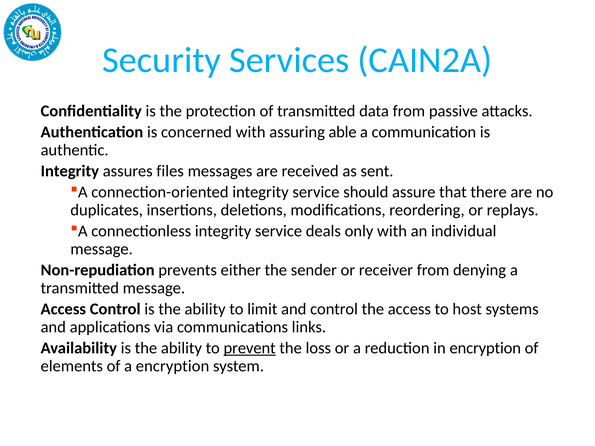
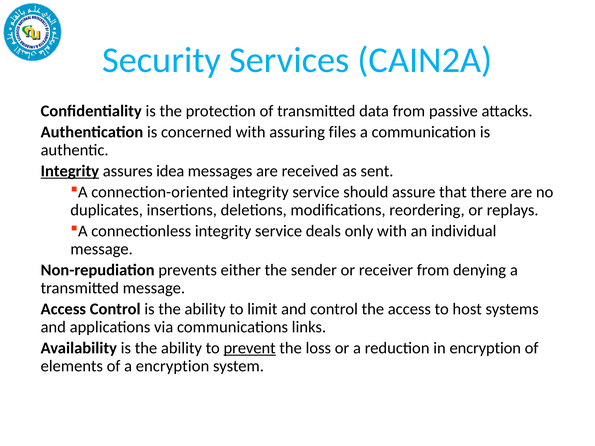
able: able -> files (342, 132)
Integrity underline: none -> present (70, 171)
files: files -> idea (170, 171)
